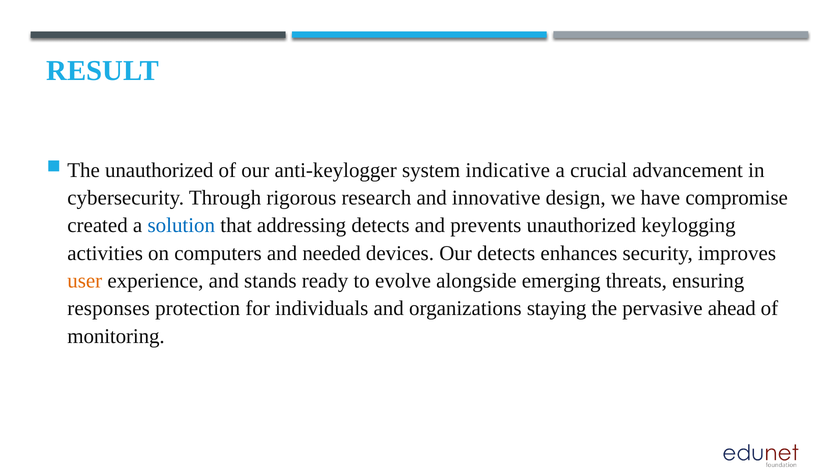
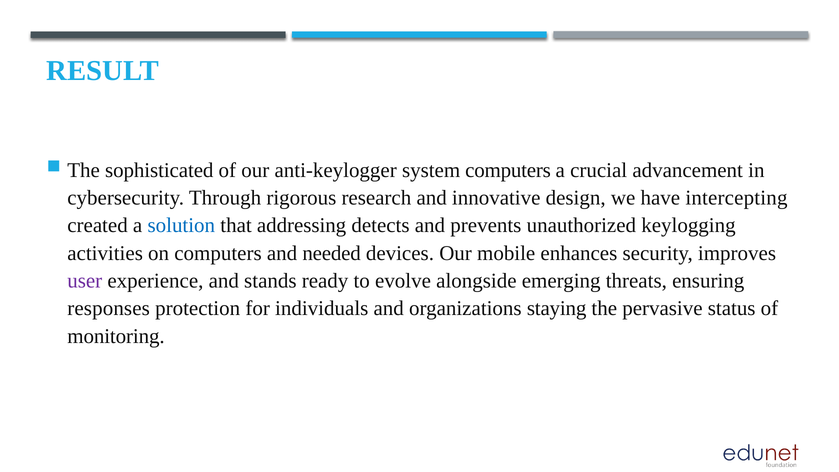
The unauthorized: unauthorized -> sophisticated (159, 170)
system indicative: indicative -> computers (508, 170)
compromise: compromise -> intercepting (736, 198)
Our detects: detects -> mobile (506, 253)
user colour: orange -> purple (85, 281)
ahead: ahead -> status (732, 308)
